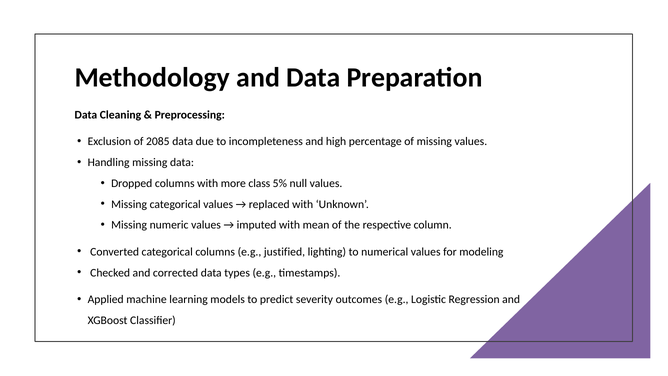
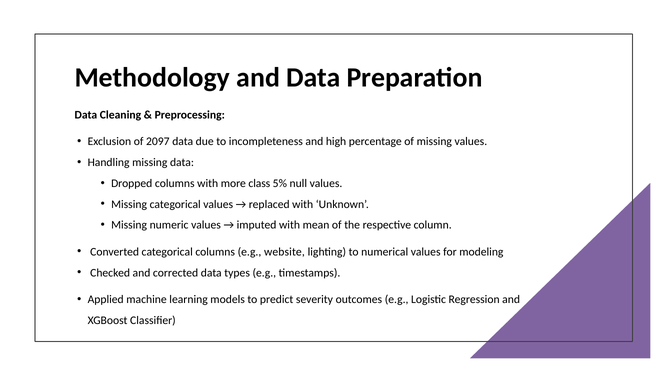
2085: 2085 -> 2097 (158, 141)
justified: justified -> website (284, 252)
